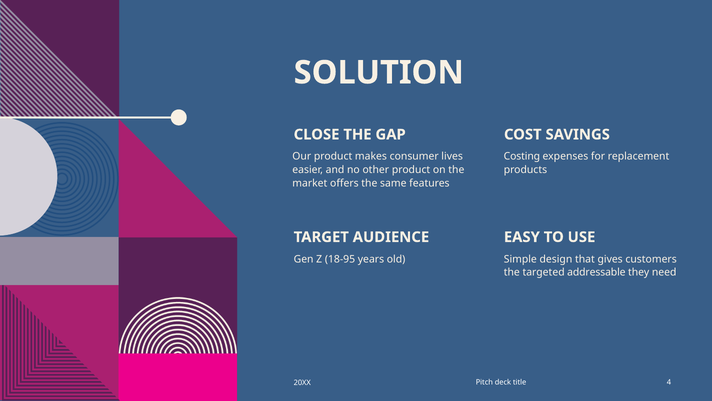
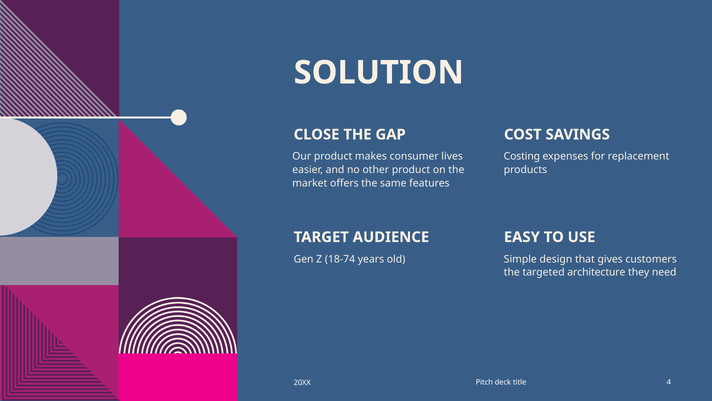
18-95: 18-95 -> 18-74 (340, 259)
addressable: addressable -> architecture (596, 272)
